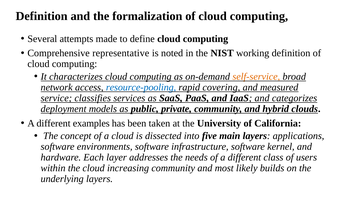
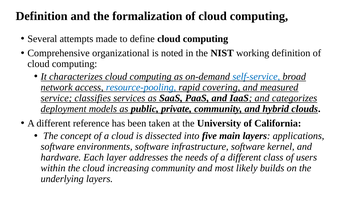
representative: representative -> organizational (121, 53)
self-service colour: orange -> blue (256, 76)
examples: examples -> reference (91, 123)
